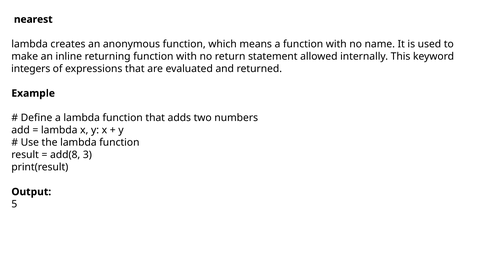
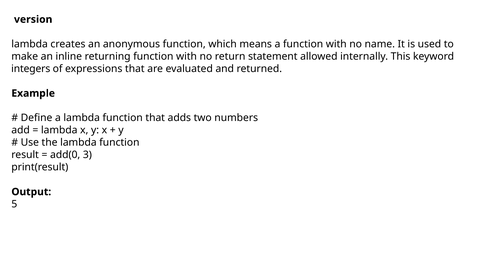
nearest: nearest -> version (33, 19)
add(8: add(8 -> add(0 (65, 155)
